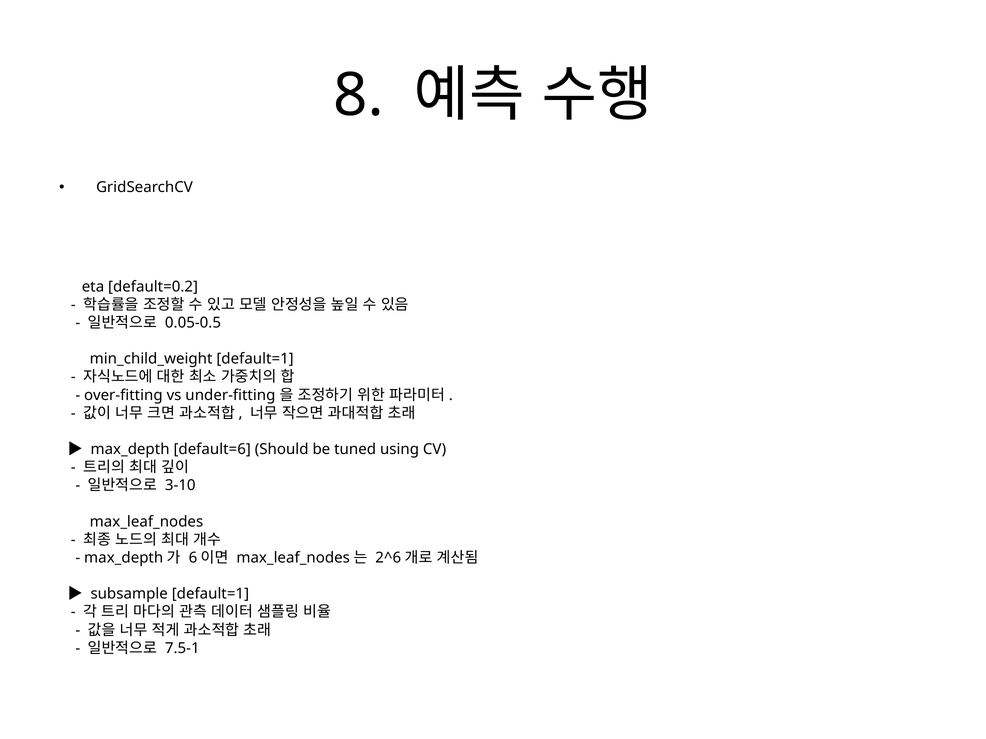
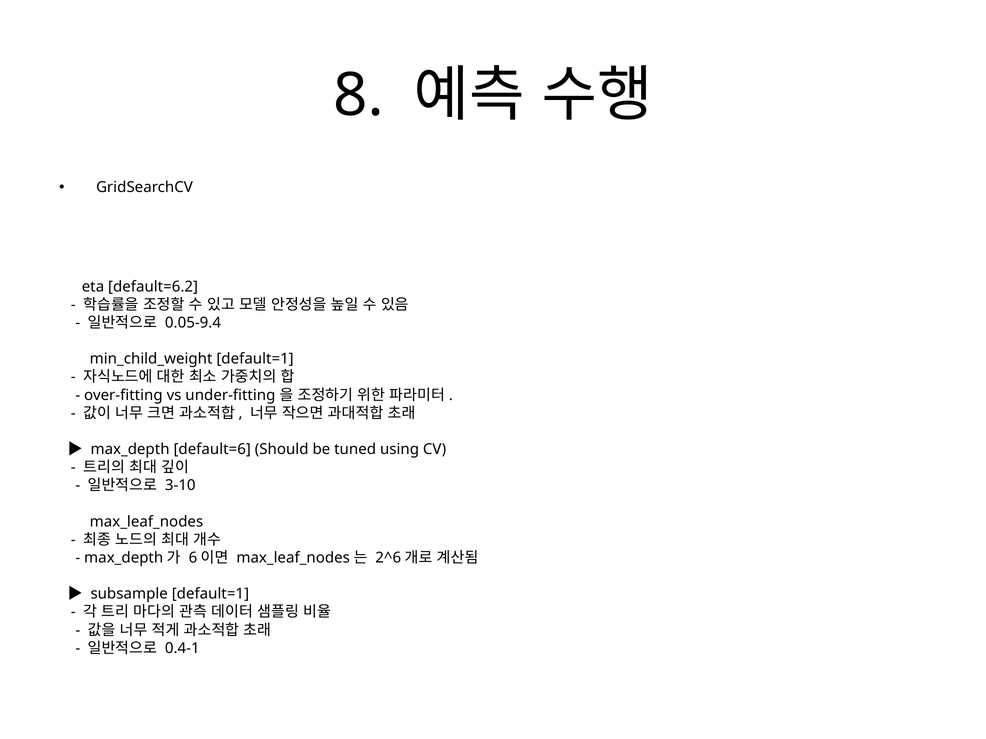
default=0.2: default=0.2 -> default=6.2 (153, 287)
0.05-0.5: 0.05-0.5 -> 0.05-9.4 (193, 323)
7.5-1: 7.5-1 -> 0.4-1 (182, 649)
